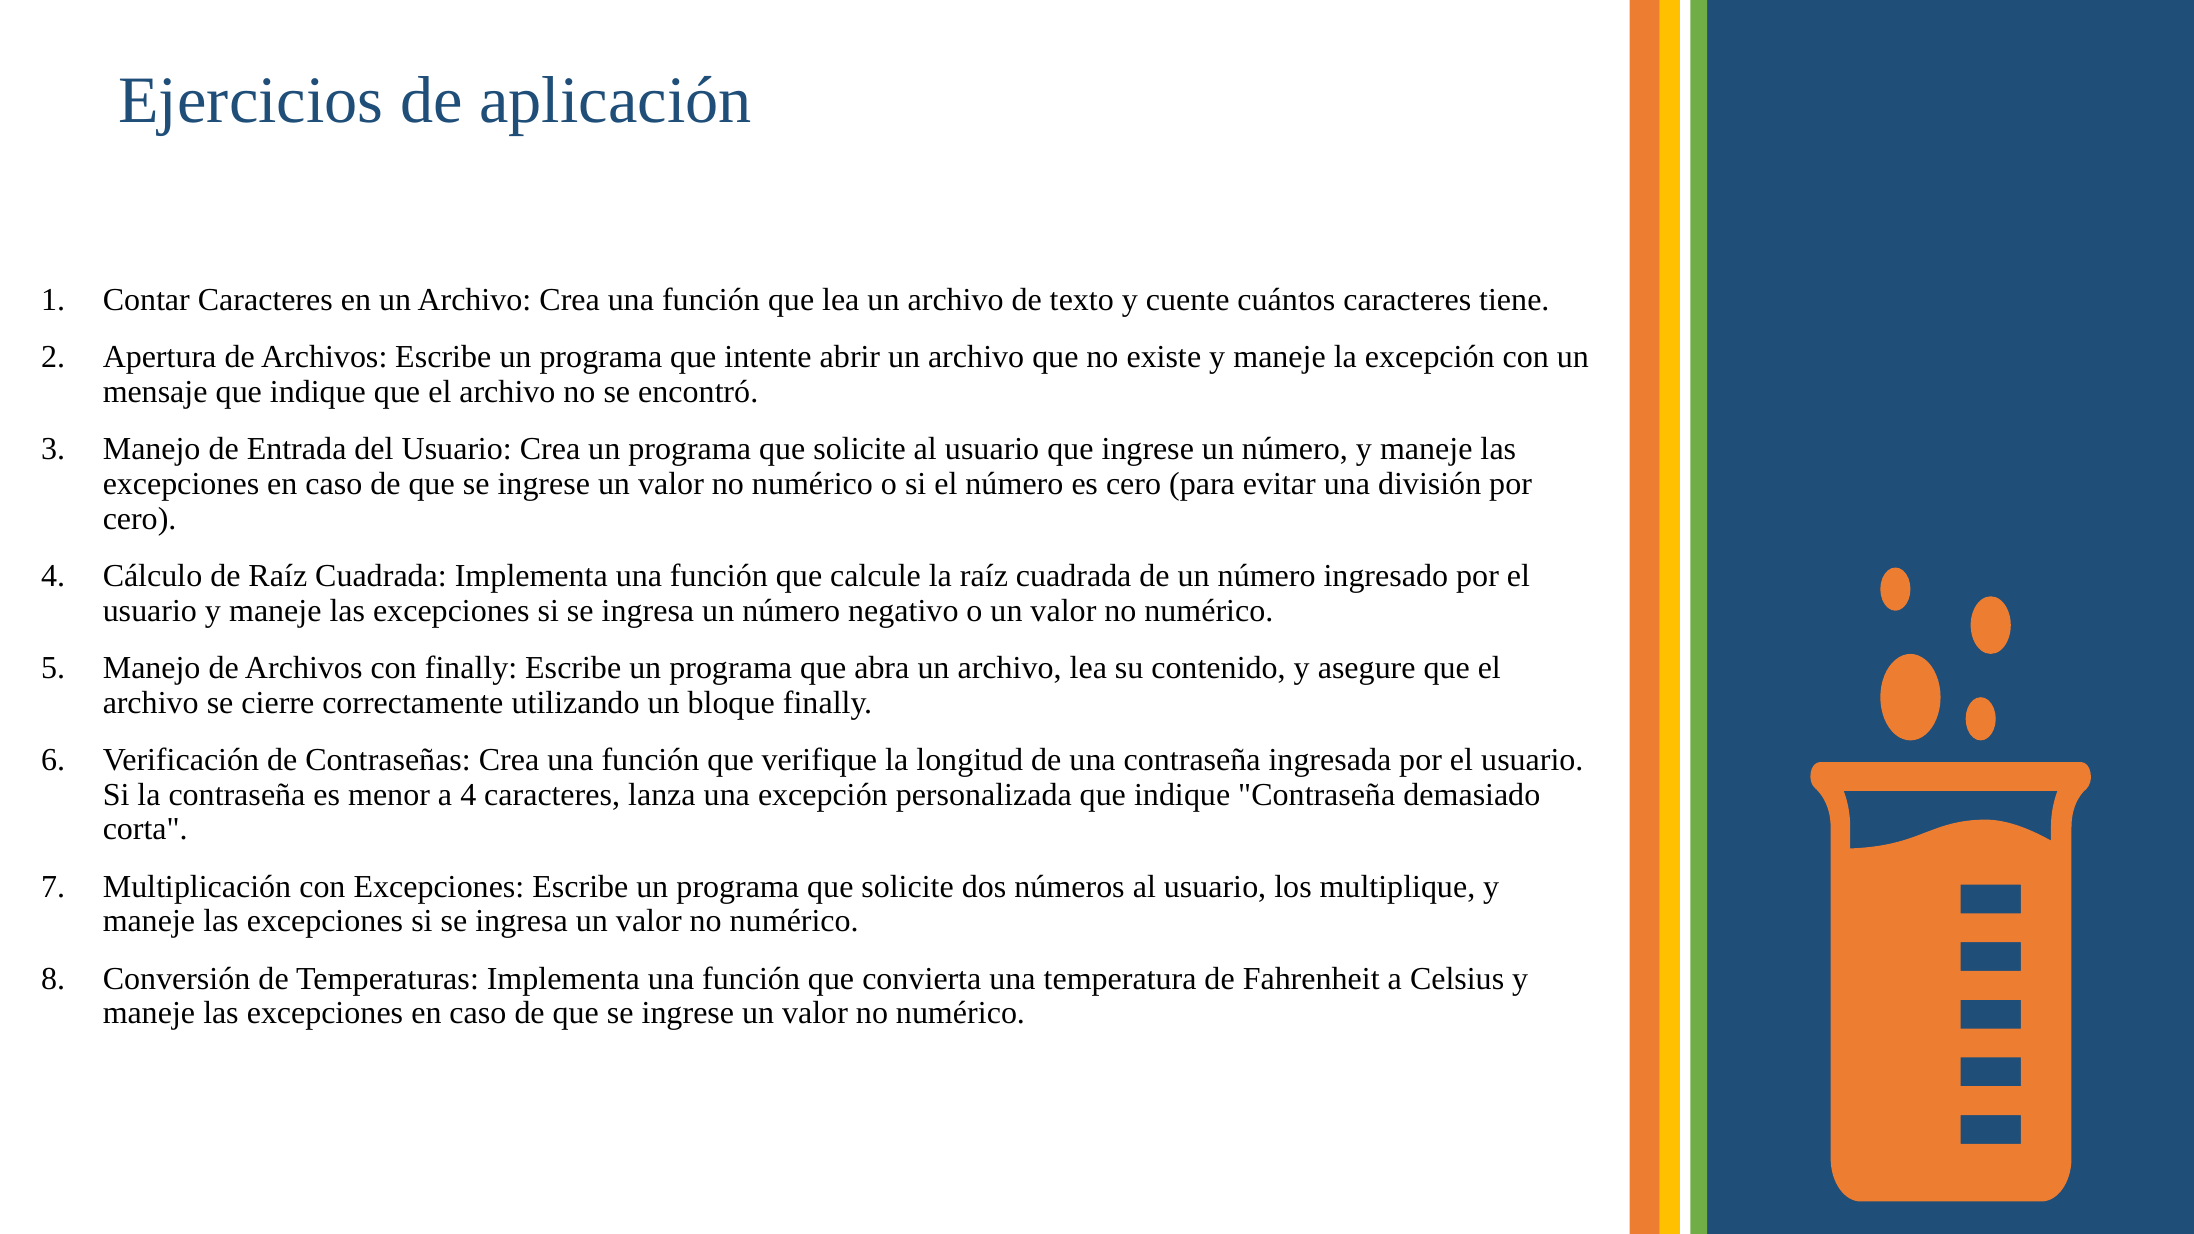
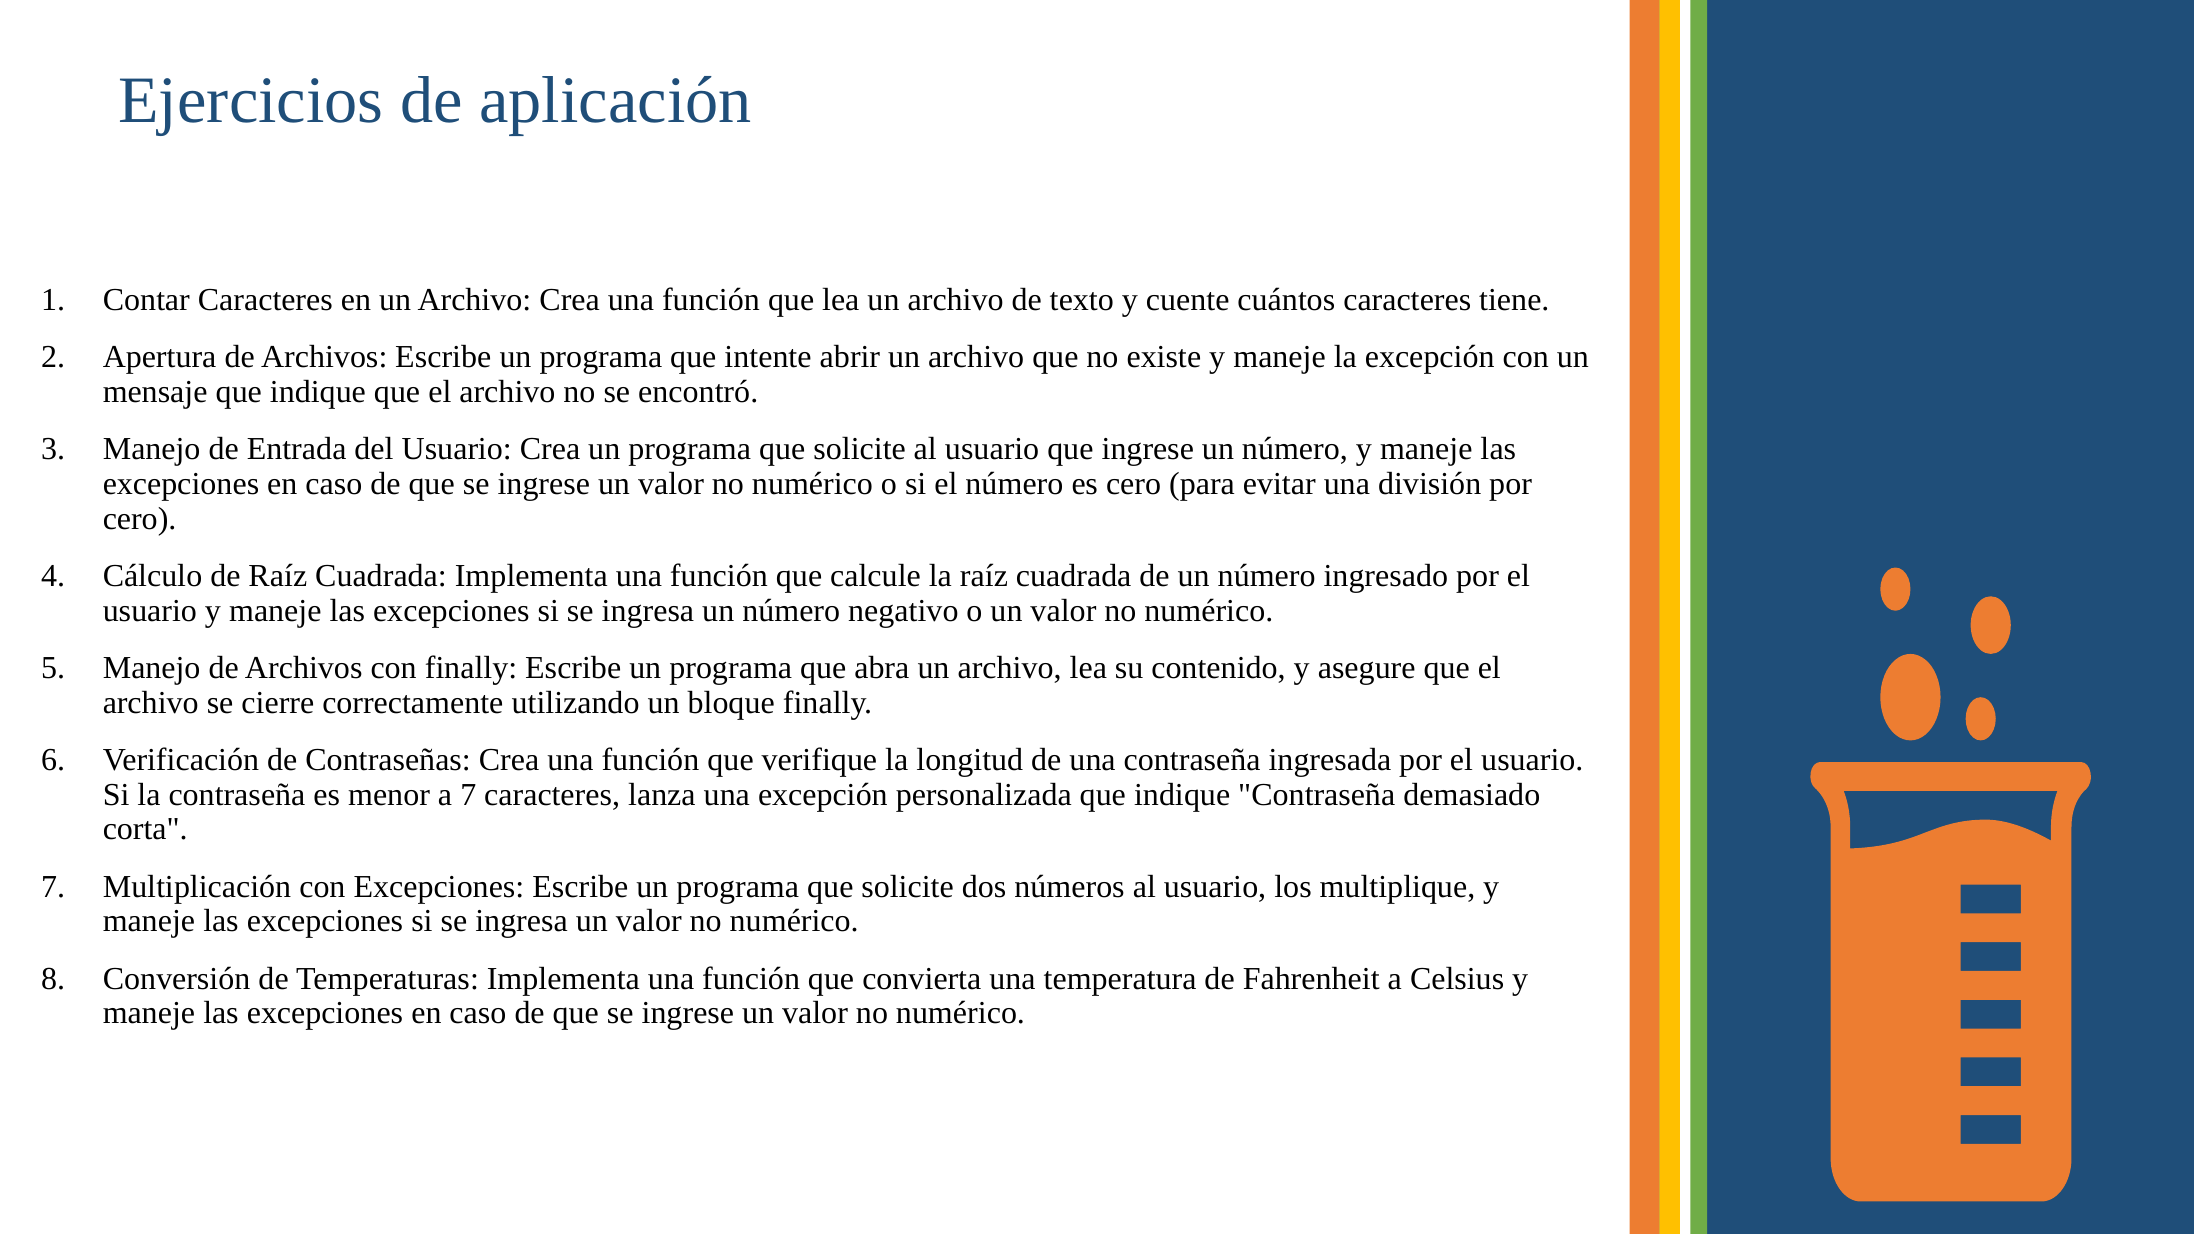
a 4: 4 -> 7 (468, 795)
